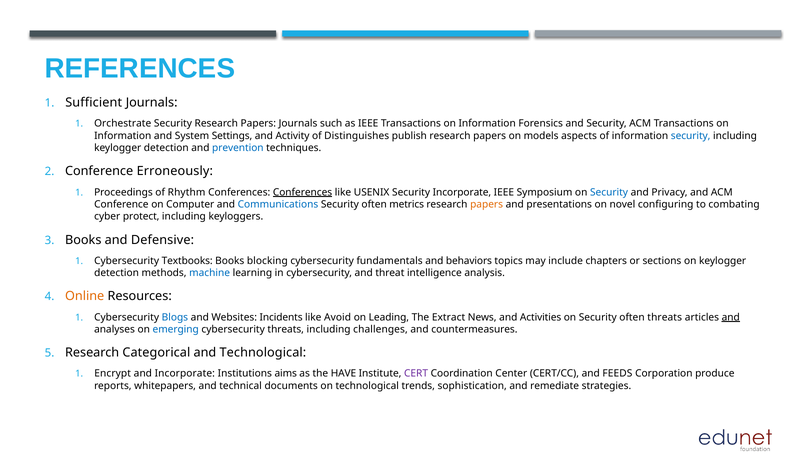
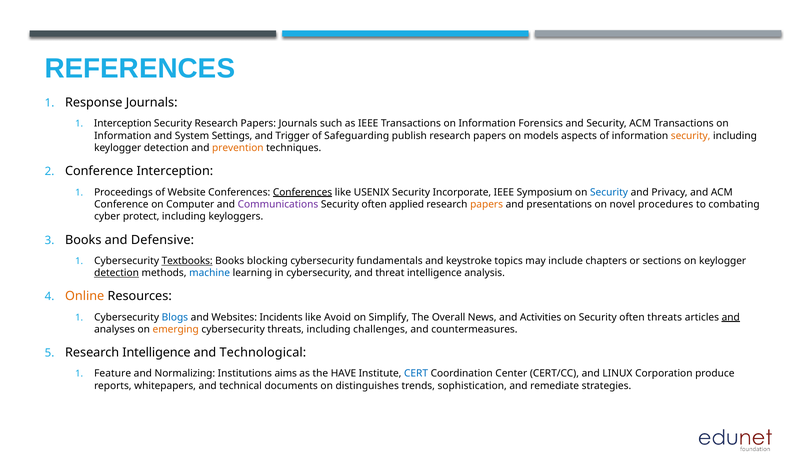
Sufficient: Sufficient -> Response (94, 103)
Orchestrate: Orchestrate -> Interception (123, 124)
Activity: Activity -> Trigger (293, 136)
Distinguishes: Distinguishes -> Safeguarding (357, 136)
security colour: blue -> orange (691, 136)
prevention colour: blue -> orange (238, 148)
Conference Erroneously: Erroneously -> Interception (175, 171)
Rhythm: Rhythm -> Website (187, 192)
Communications colour: blue -> purple (278, 204)
metrics: metrics -> applied (407, 204)
configuring: configuring -> procedures (666, 204)
Textbooks underline: none -> present (187, 261)
behaviors: behaviors -> keystroke (469, 261)
detection underline: none -> present (117, 273)
Leading: Leading -> Simplify (389, 317)
Extract: Extract -> Overall (449, 317)
emerging colour: blue -> orange (176, 329)
Research Categorical: Categorical -> Intelligence (156, 353)
Encrypt: Encrypt -> Feature (113, 374)
and Incorporate: Incorporate -> Normalizing (185, 374)
CERT colour: purple -> blue (416, 374)
FEEDS: FEEDS -> LINUX (617, 374)
on technological: technological -> distinguishes (367, 386)
